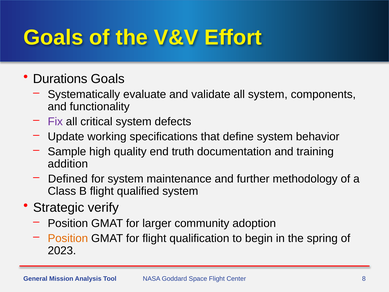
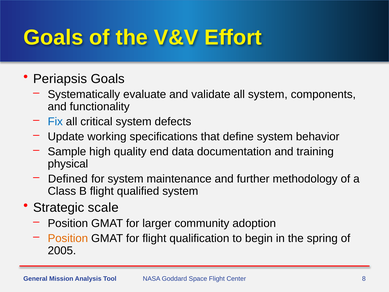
Durations: Durations -> Periapsis (60, 79)
Fix colour: purple -> blue (55, 122)
truth: truth -> data (183, 152)
addition: addition -> physical (68, 164)
verify: verify -> scale (103, 207)
2023: 2023 -> 2005 (62, 250)
